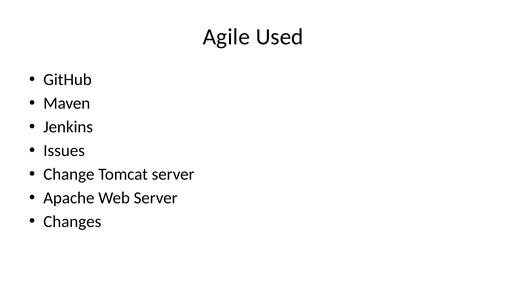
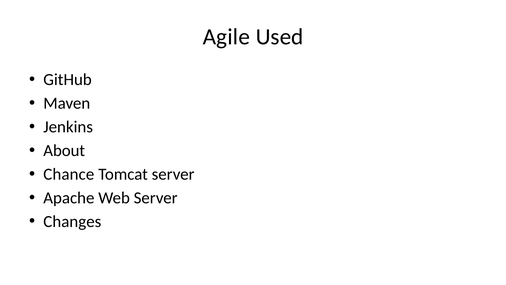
Issues: Issues -> About (64, 150)
Change: Change -> Chance (69, 174)
